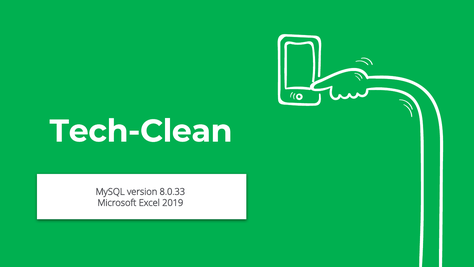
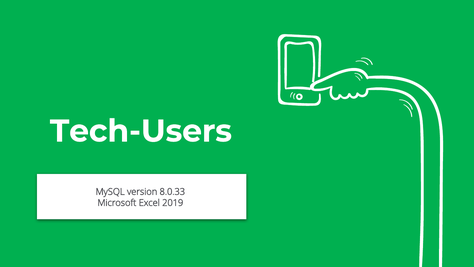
Tech-Clean: Tech-Clean -> Tech-Users (141, 131)
